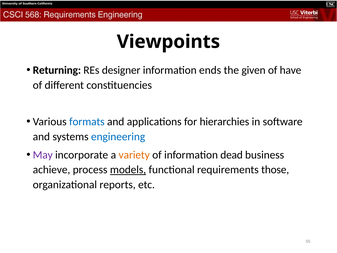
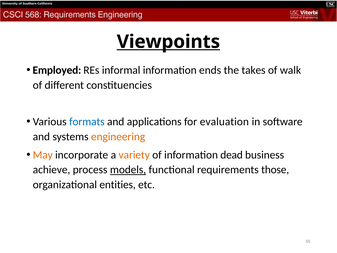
Viewpoints underline: none -> present (168, 42)
Returning: Returning -> Employed (57, 70)
designer: designer -> informal (121, 70)
given: given -> takes (254, 70)
have: have -> walk (290, 70)
hierarchies: hierarchies -> evaluation (224, 122)
engineering colour: blue -> orange (118, 136)
May colour: purple -> orange (43, 155)
reports: reports -> entities (118, 184)
